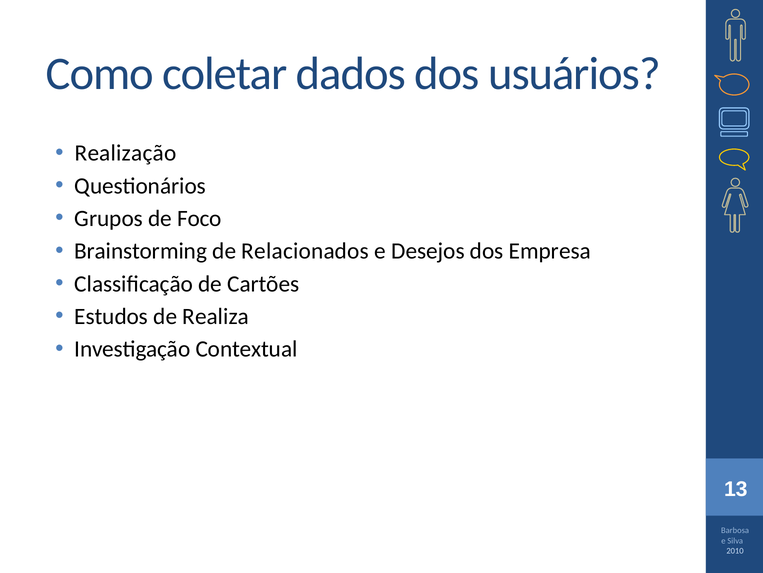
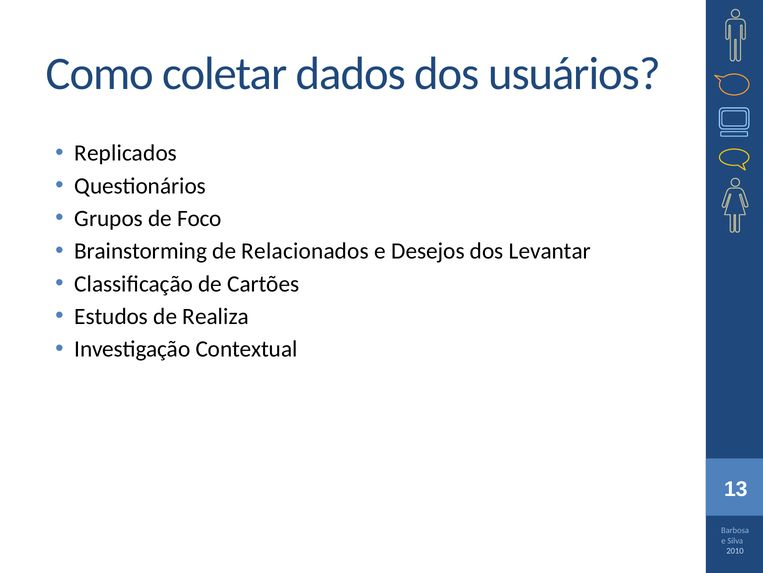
Realização: Realização -> Replicados (126, 153)
Empresa: Empresa -> Levantar (550, 251)
